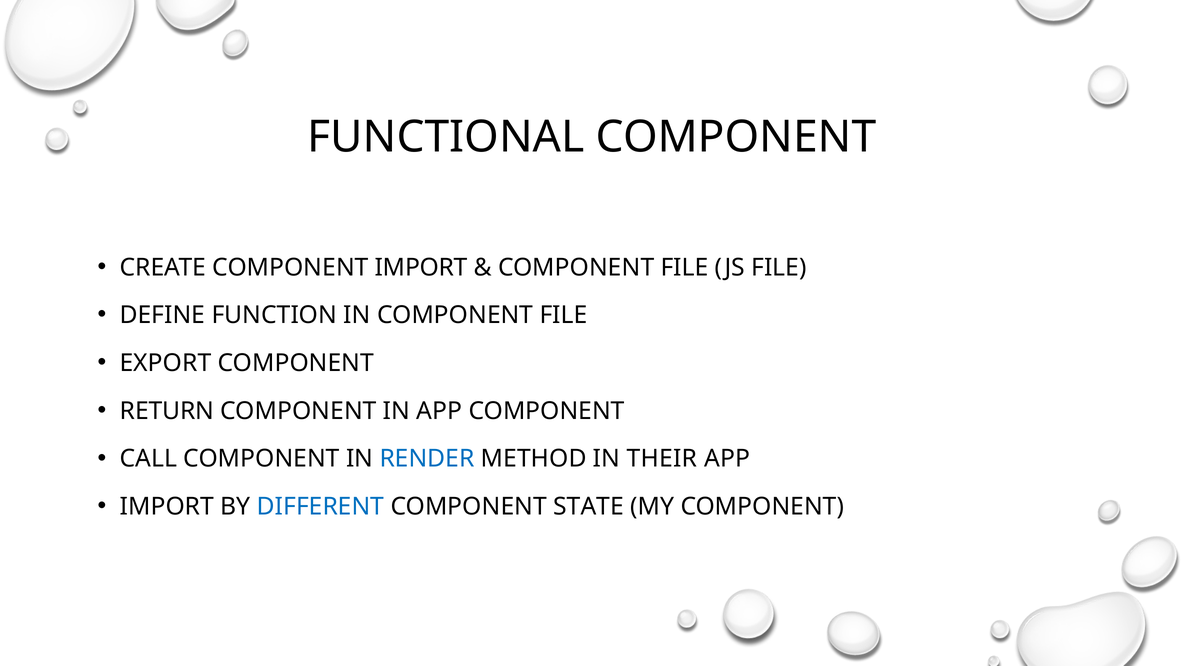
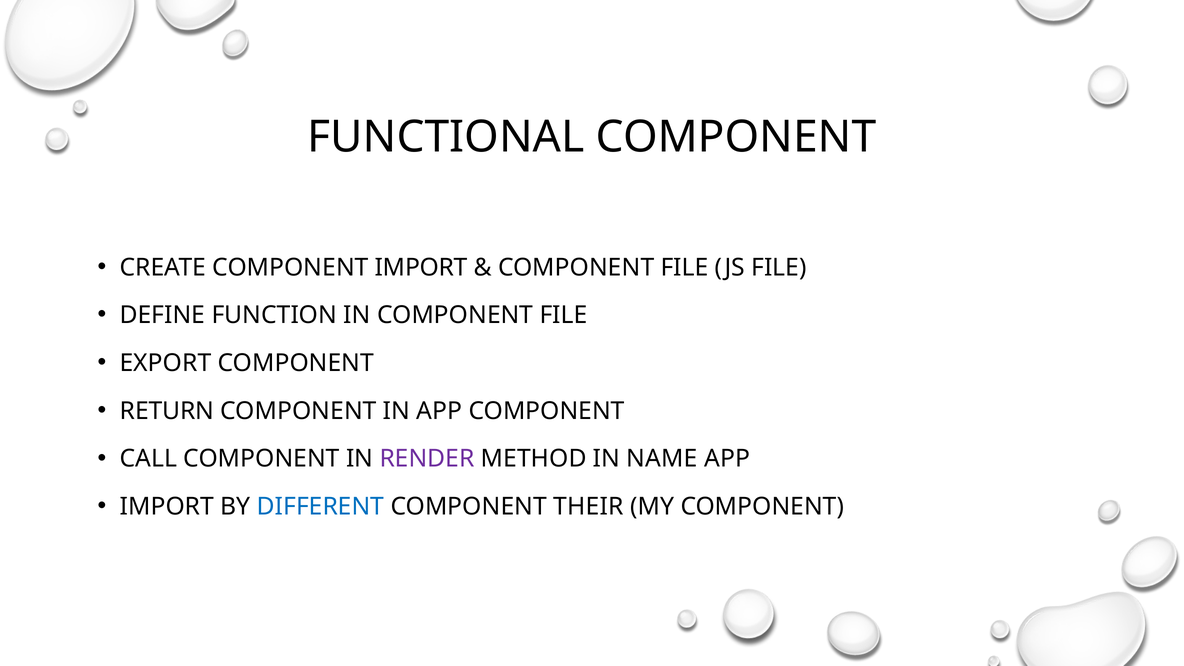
RENDER colour: blue -> purple (427, 459)
THEIR: THEIR -> NAME (662, 459)
STATE: STATE -> THEIR (588, 507)
